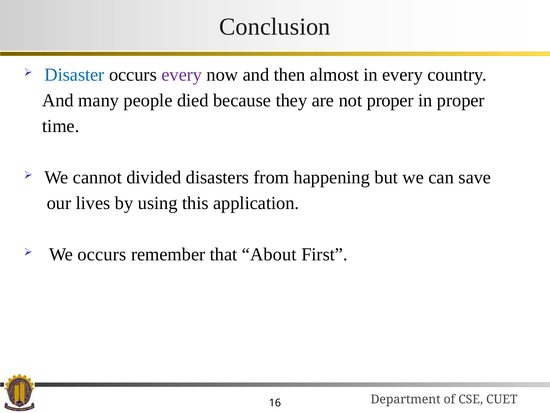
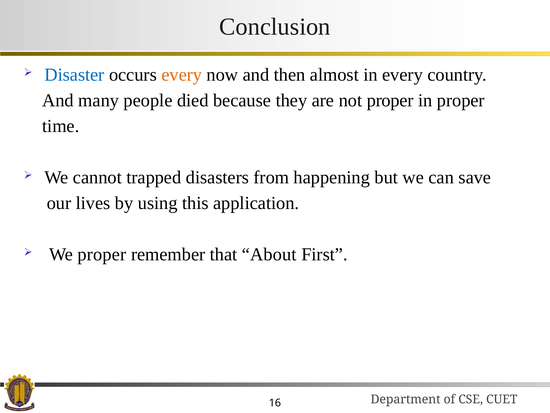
every colour: purple -> orange (182, 75)
divided: divided -> trapped (154, 177)
We occurs: occurs -> proper (102, 254)
